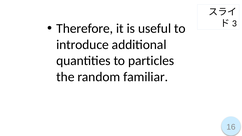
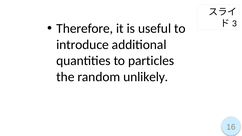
familiar: familiar -> unlikely (146, 77)
